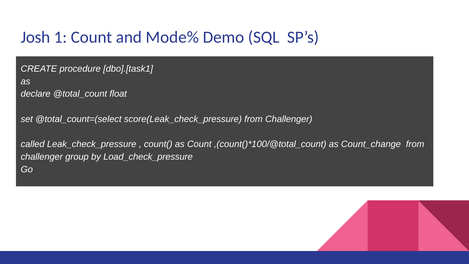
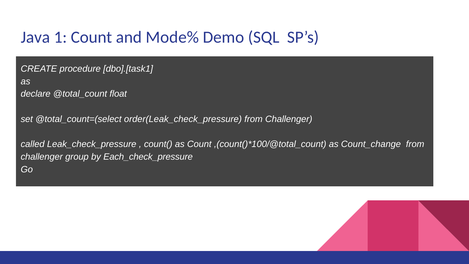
Josh: Josh -> Java (35, 37)
score(Leak_check_pressure: score(Leak_check_pressure -> order(Leak_check_pressure (183, 119)
Load_check_pressure: Load_check_pressure -> Each_check_pressure (148, 157)
